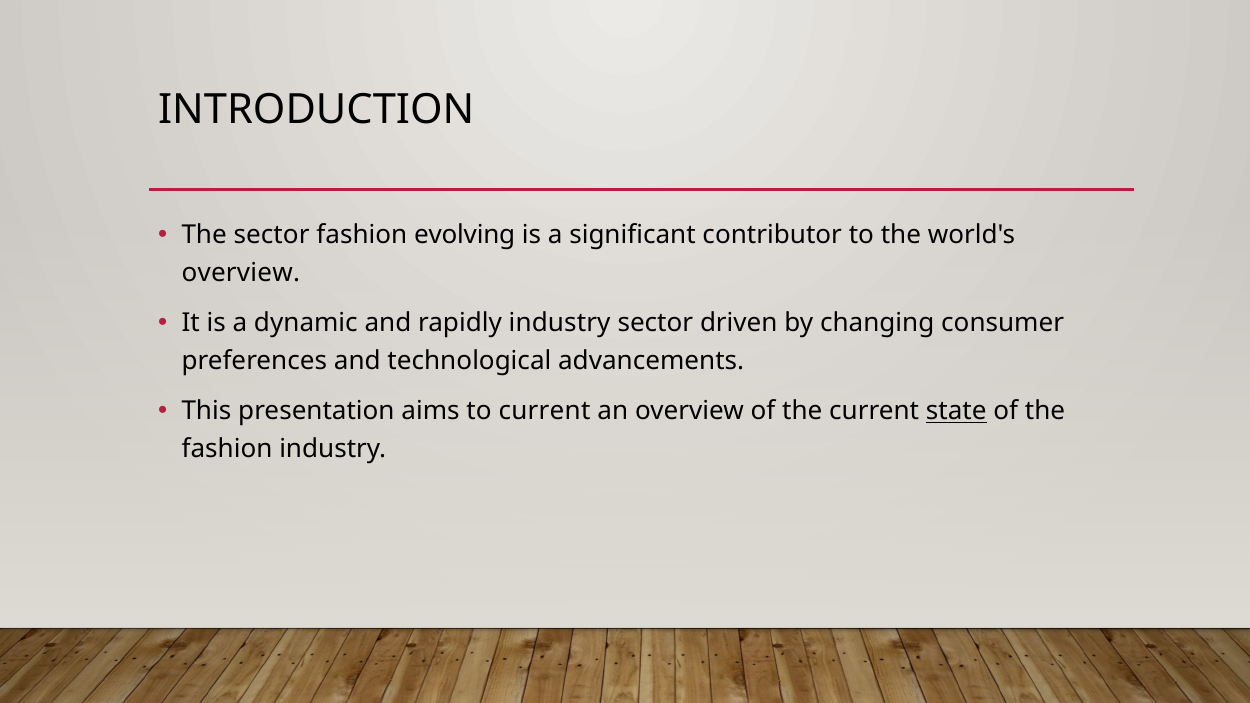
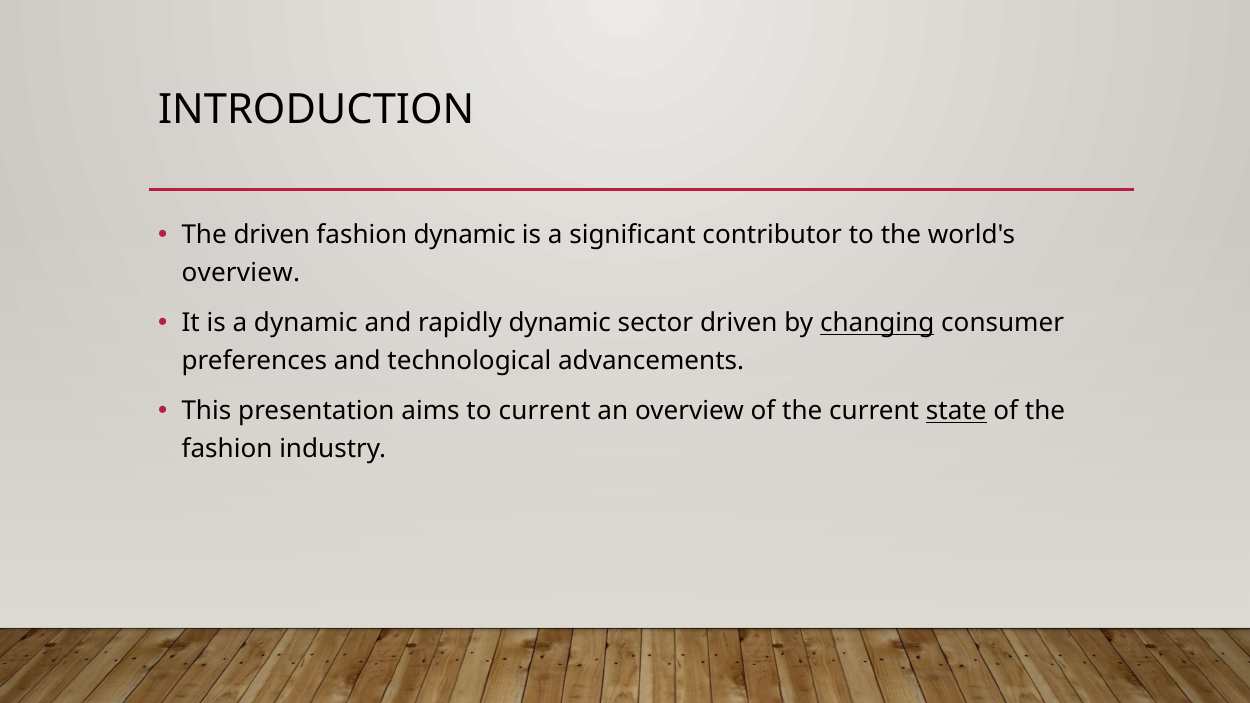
The sector: sector -> driven (272, 235)
fashion evolving: evolving -> dynamic (465, 235)
rapidly industry: industry -> dynamic (560, 323)
changing underline: none -> present (877, 323)
